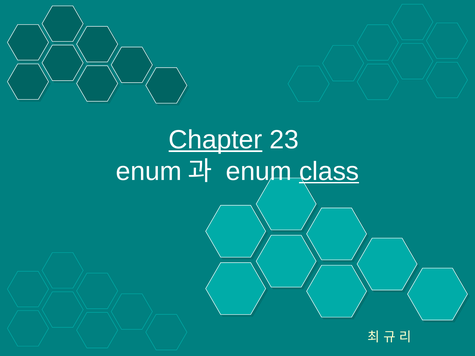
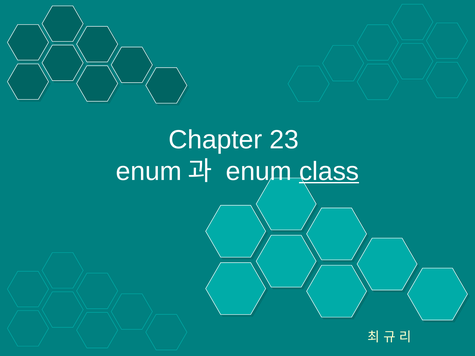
Chapter underline: present -> none (215, 140)
